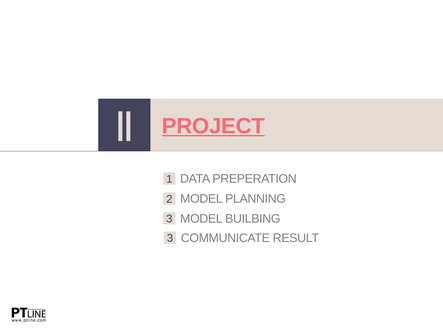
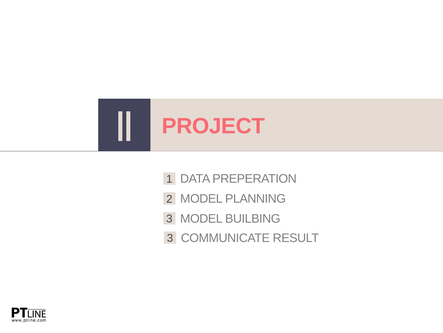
PROJECT underline: present -> none (213, 126)
